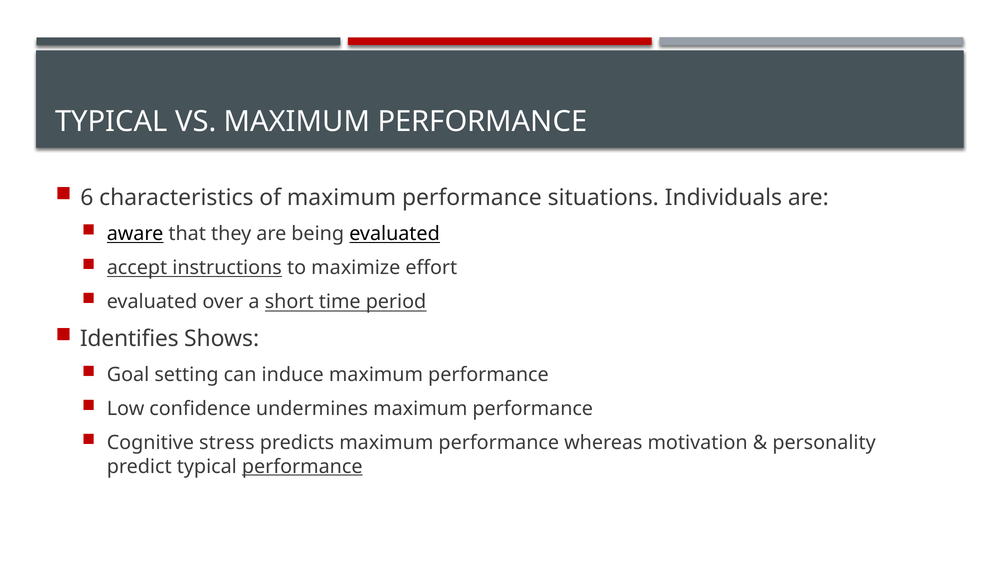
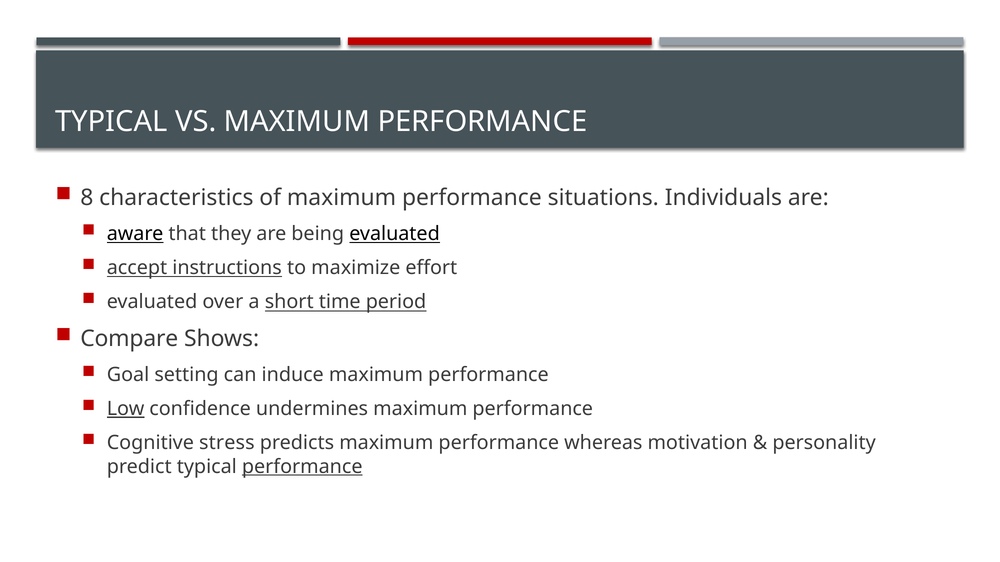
6: 6 -> 8 (87, 198)
Identifies: Identifies -> Compare (129, 339)
Low underline: none -> present (126, 409)
